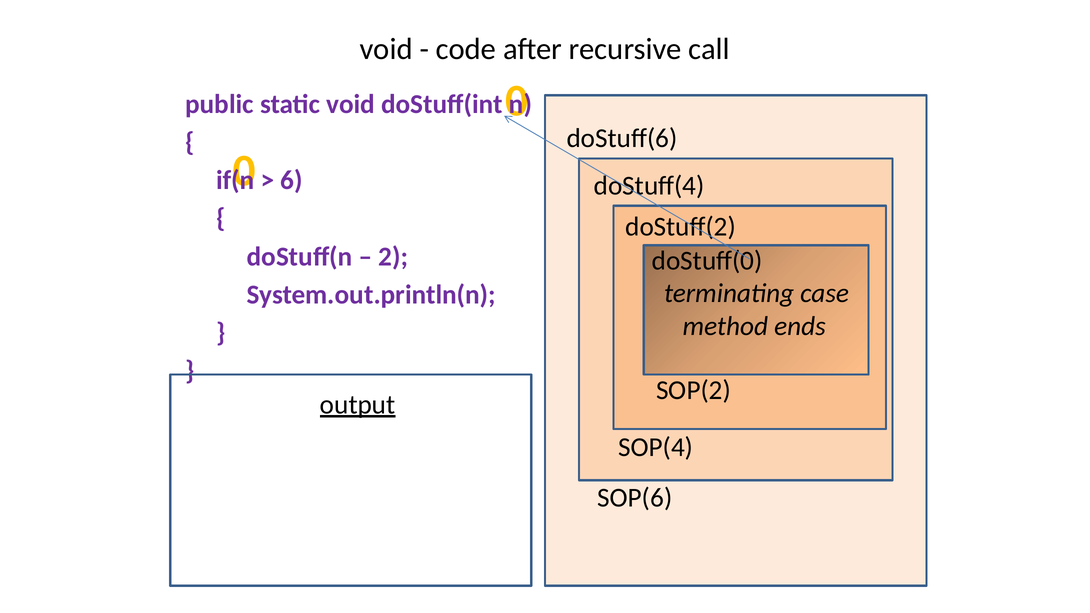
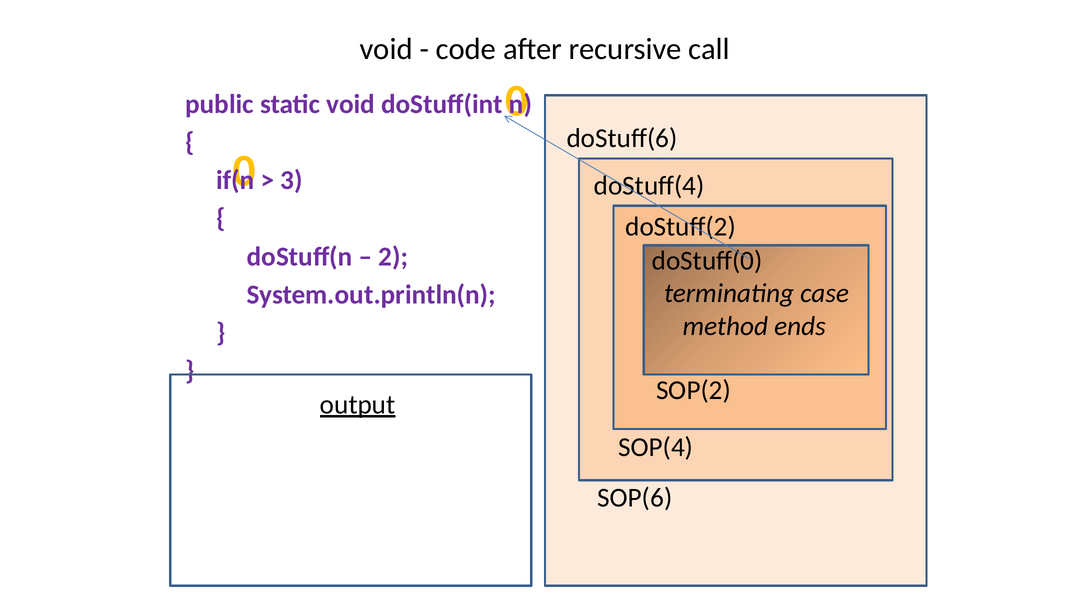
6: 6 -> 3 (291, 180)
